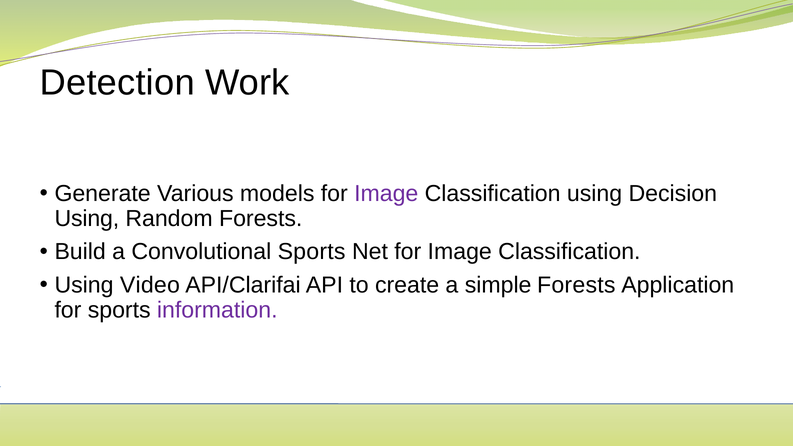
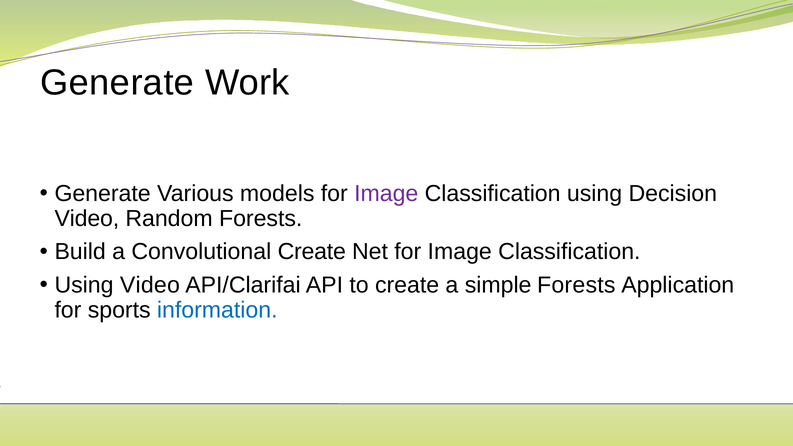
Detection: Detection -> Generate (117, 83)
Using: Using -> Video (87, 219)
Convolutional Sports: Sports -> Create (312, 252)
information colour: purple -> blue (217, 310)
